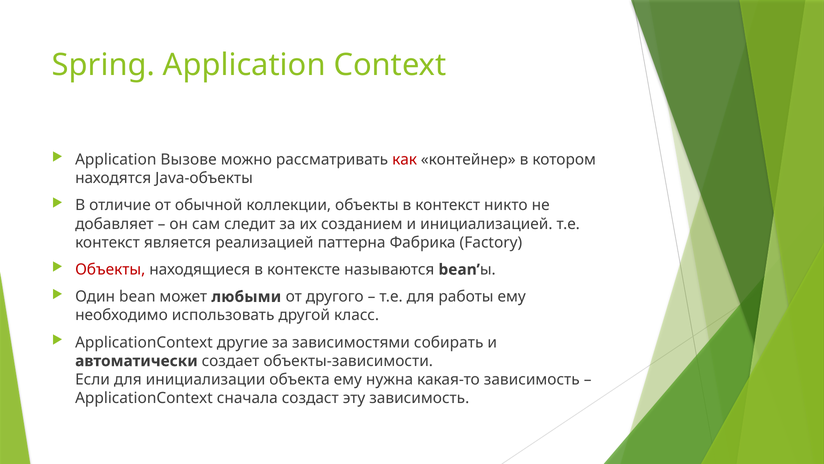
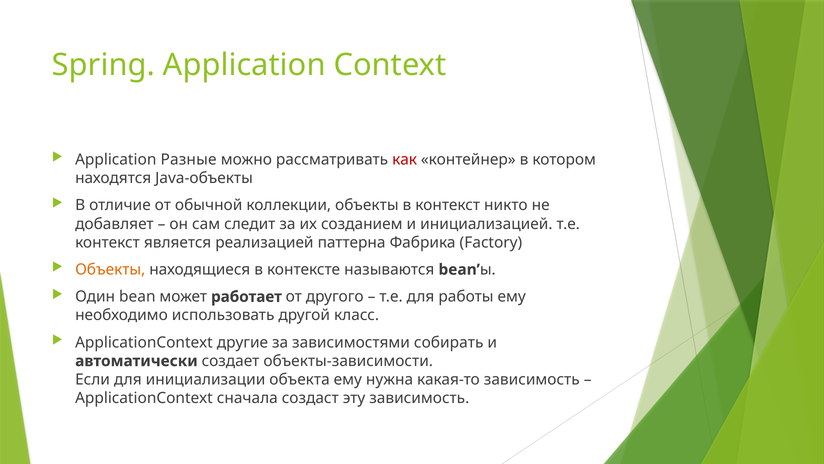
Вызове: Вызове -> Разные (189, 159)
Объекты colour: red -> orange (110, 269)
любыми: любыми -> работает (246, 296)
